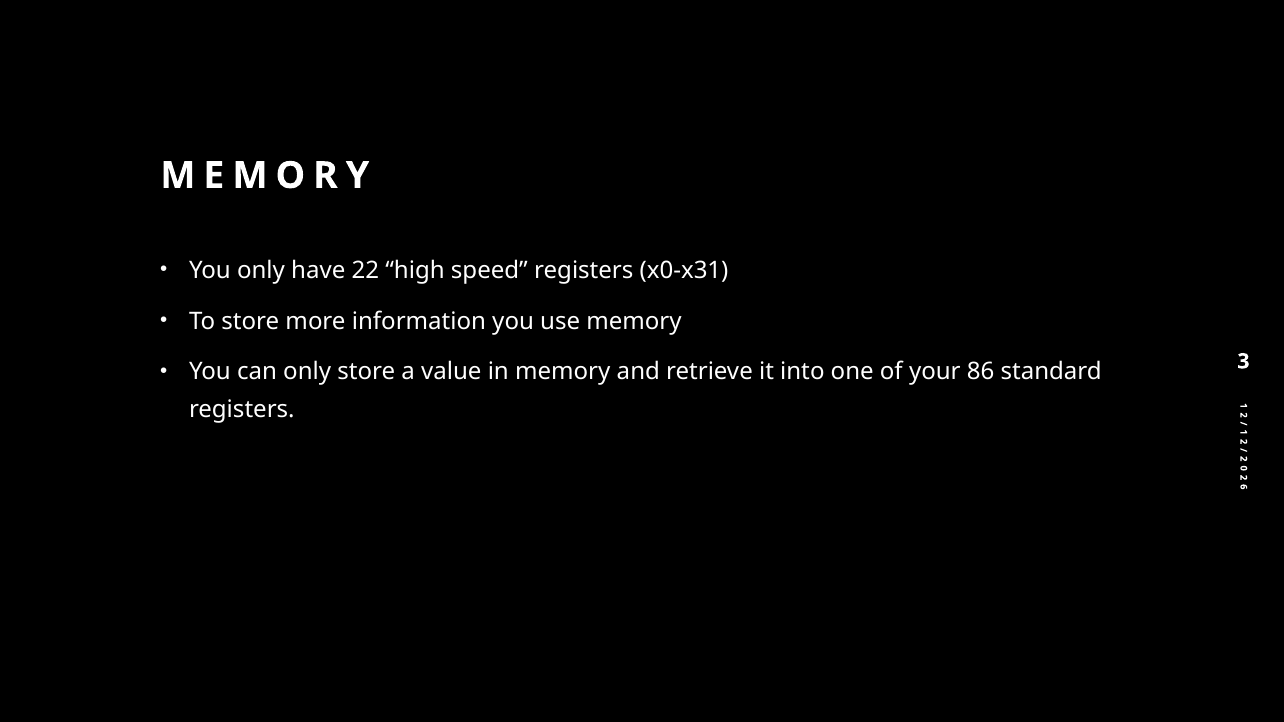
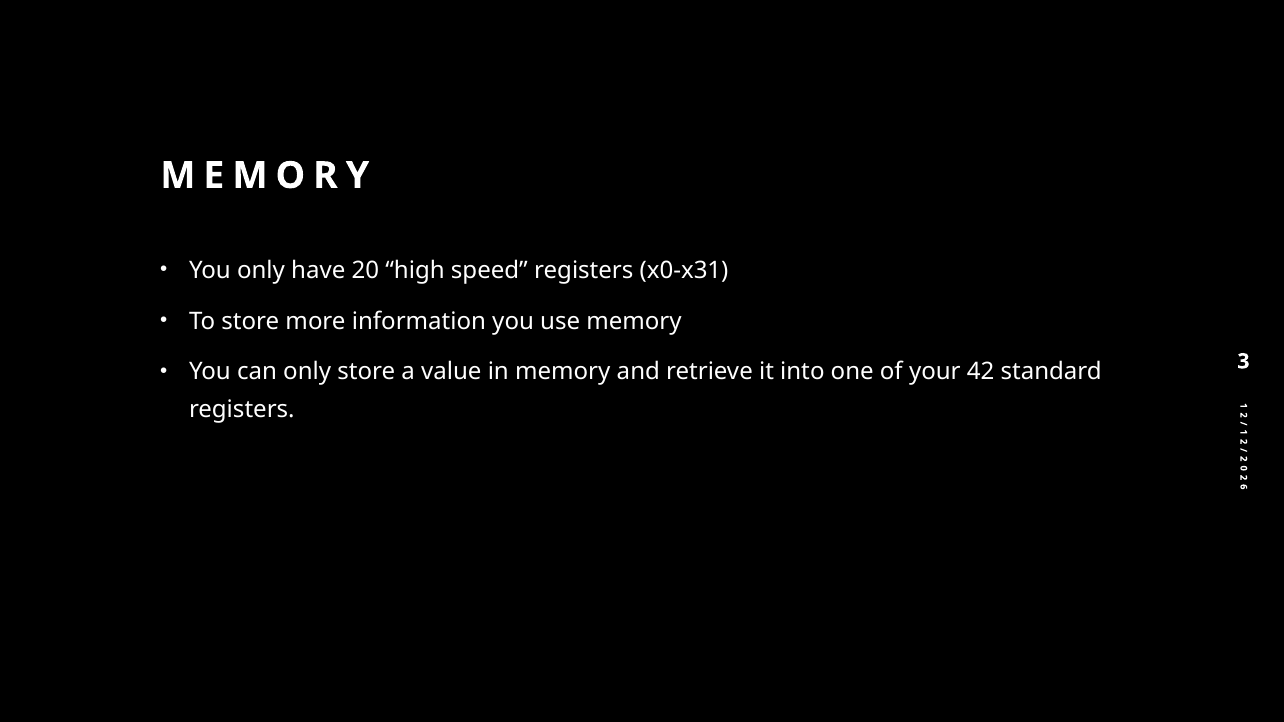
22: 22 -> 20 (365, 270)
86: 86 -> 42 (981, 372)
